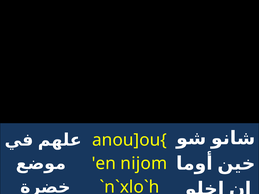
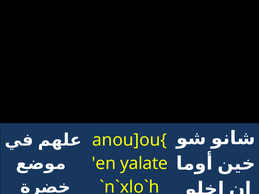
nijom: nijom -> yalate (144, 164)
